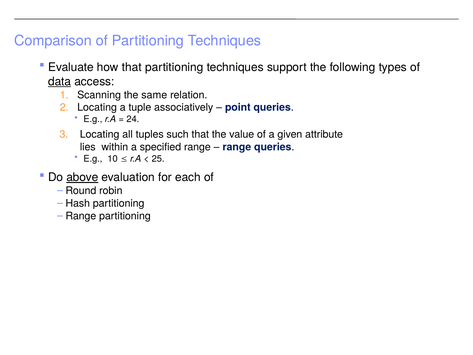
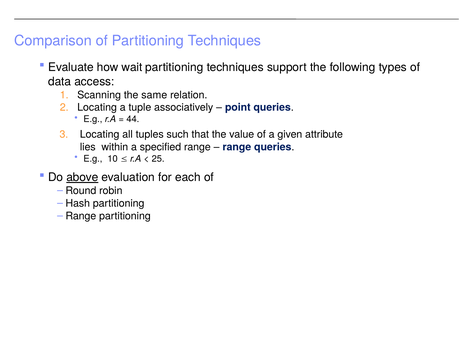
how that: that -> wait (132, 67)
data underline: present -> none (60, 81)
24: 24 -> 44 (133, 119)
